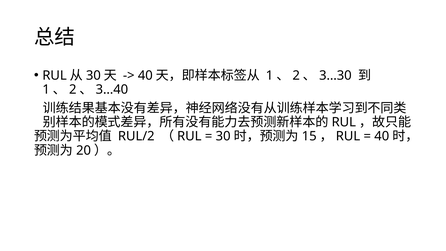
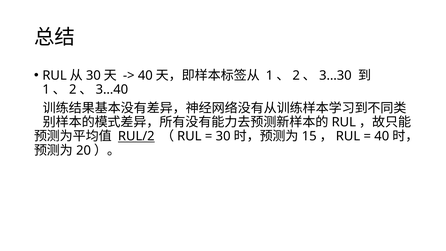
RUL/2 underline: none -> present (136, 136)
